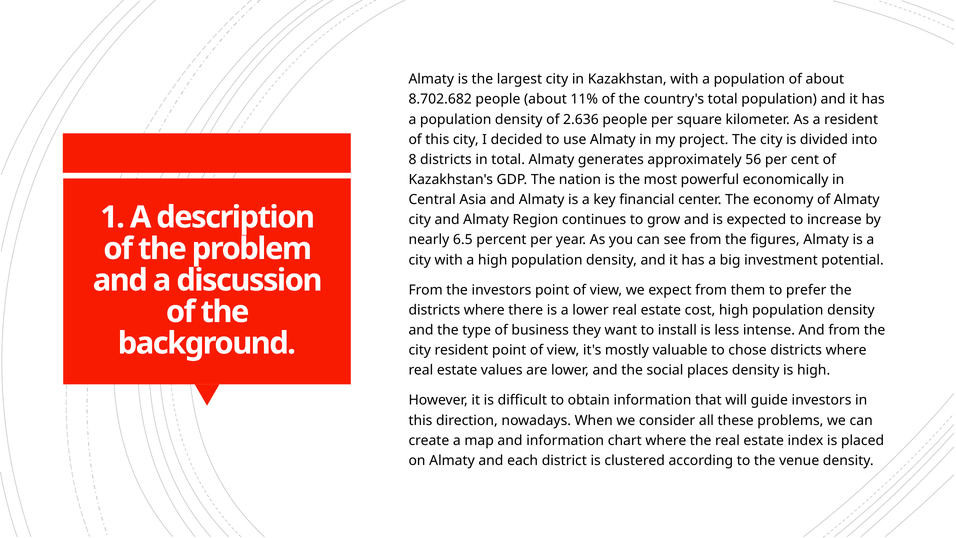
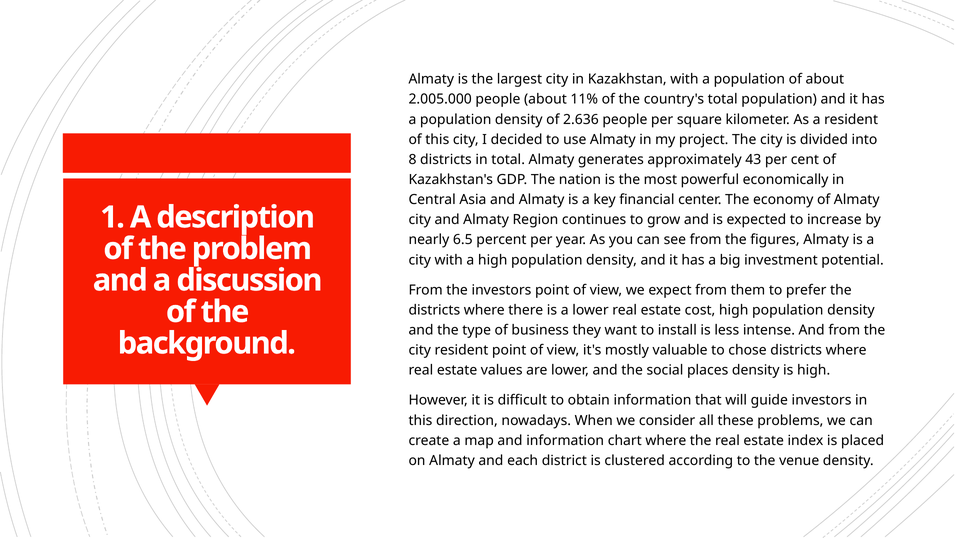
8.702.682: 8.702.682 -> 2.005.000 (440, 99)
56: 56 -> 43 (753, 159)
